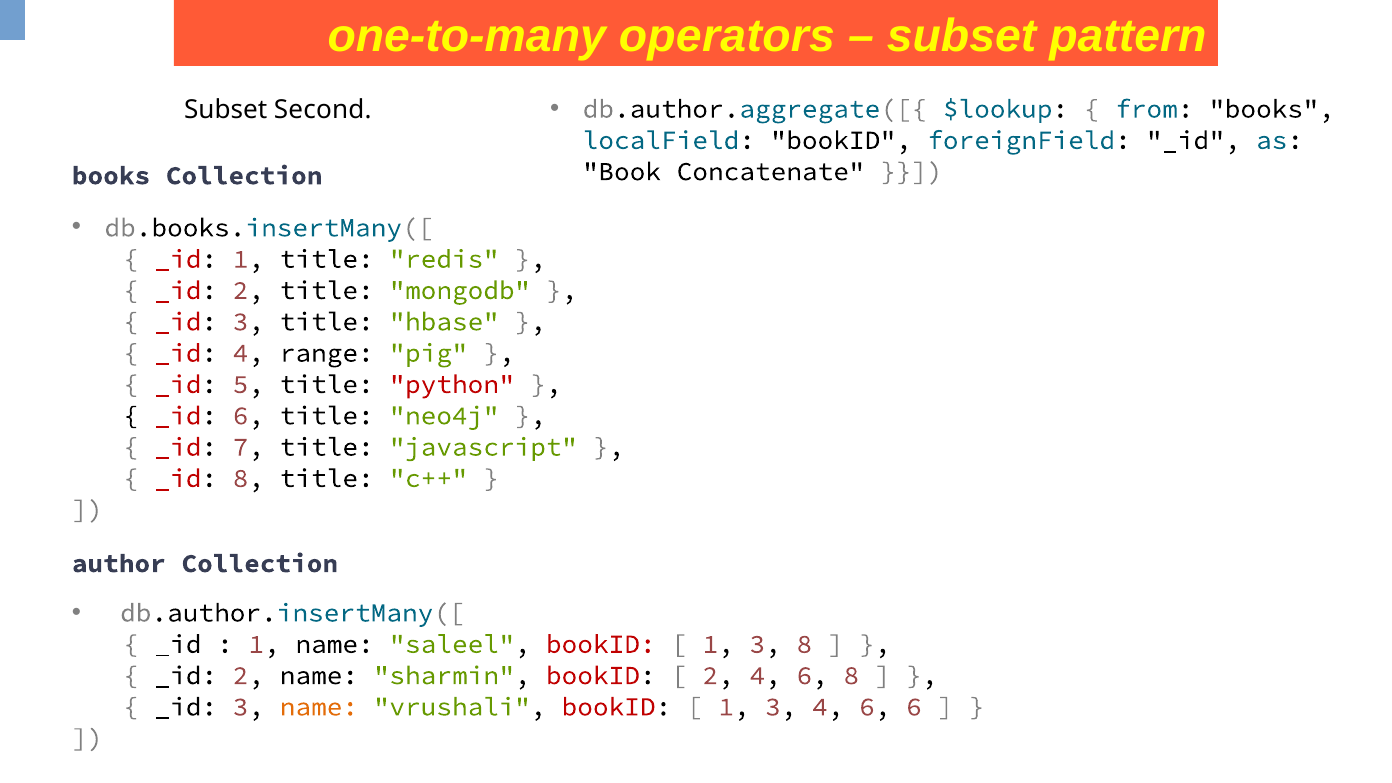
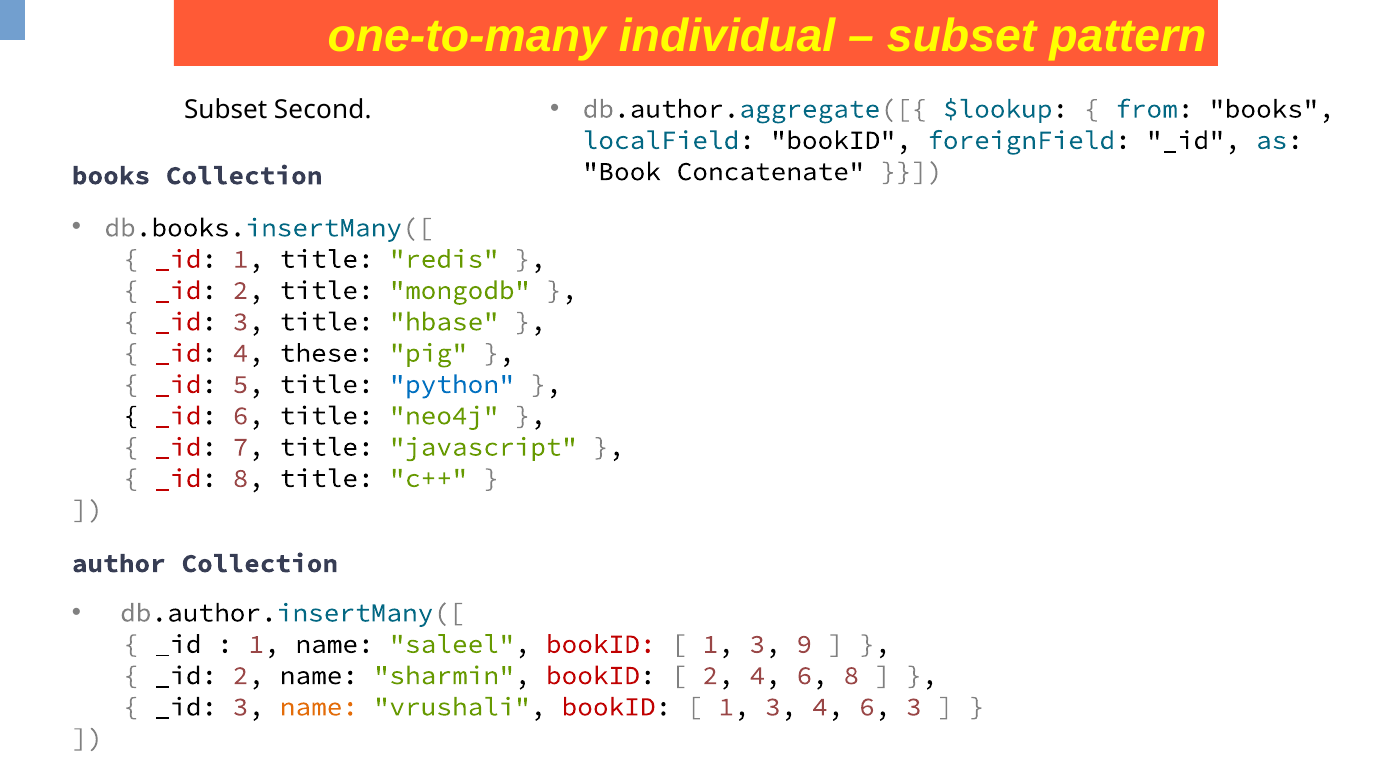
operators: operators -> individual (727, 36)
range: range -> these (327, 353)
python colour: red -> blue (452, 384)
3 8: 8 -> 9 (804, 644)
6 6: 6 -> 3 (914, 707)
